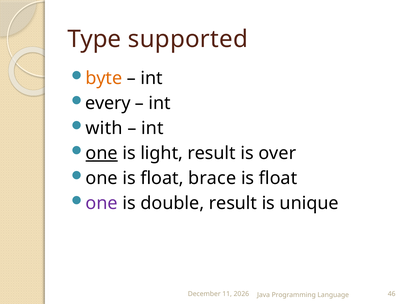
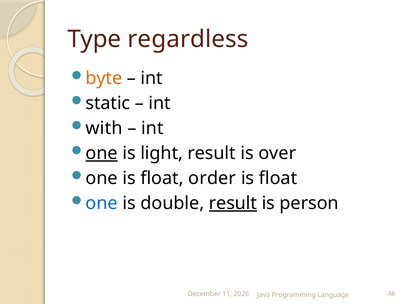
supported: supported -> regardless (188, 39)
every: every -> static (108, 103)
brace: brace -> order (212, 178)
one colour: purple -> blue (102, 203)
result underline: none -> present (233, 203)
unique: unique -> person (309, 203)
